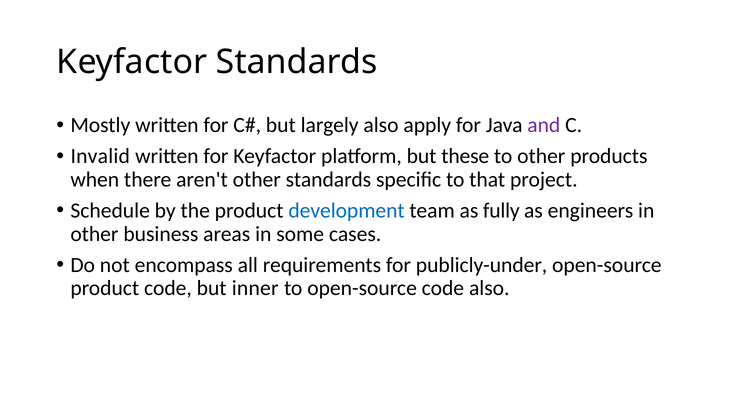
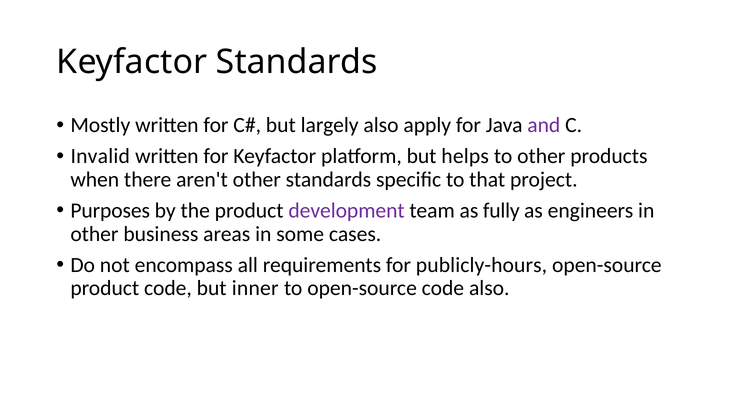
these: these -> helps (465, 156)
Schedule: Schedule -> Purposes (110, 211)
development colour: blue -> purple (347, 211)
publicly-under: publicly-under -> publicly-hours (481, 265)
